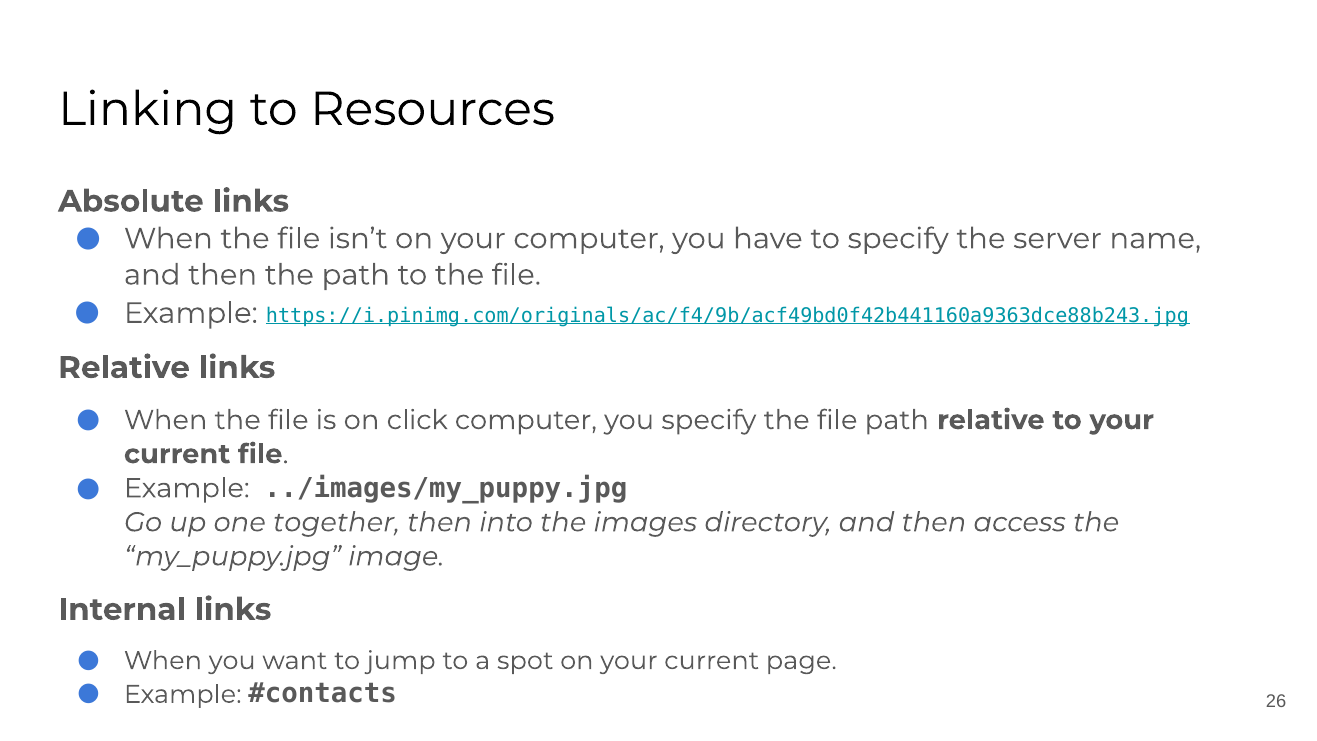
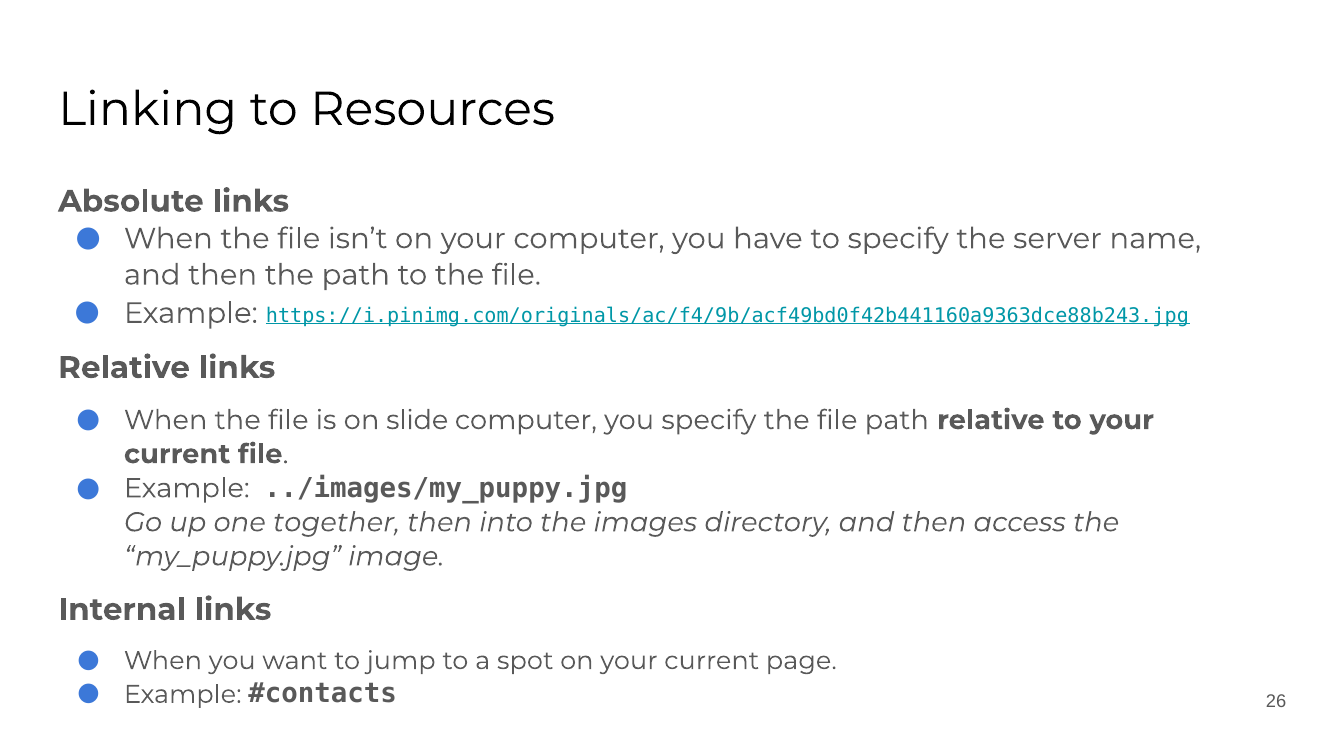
click: click -> slide (417, 420)
